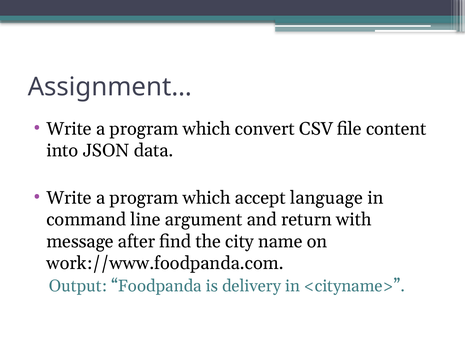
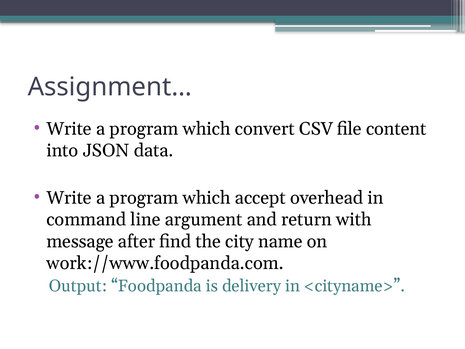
language: language -> overhead (327, 198)
